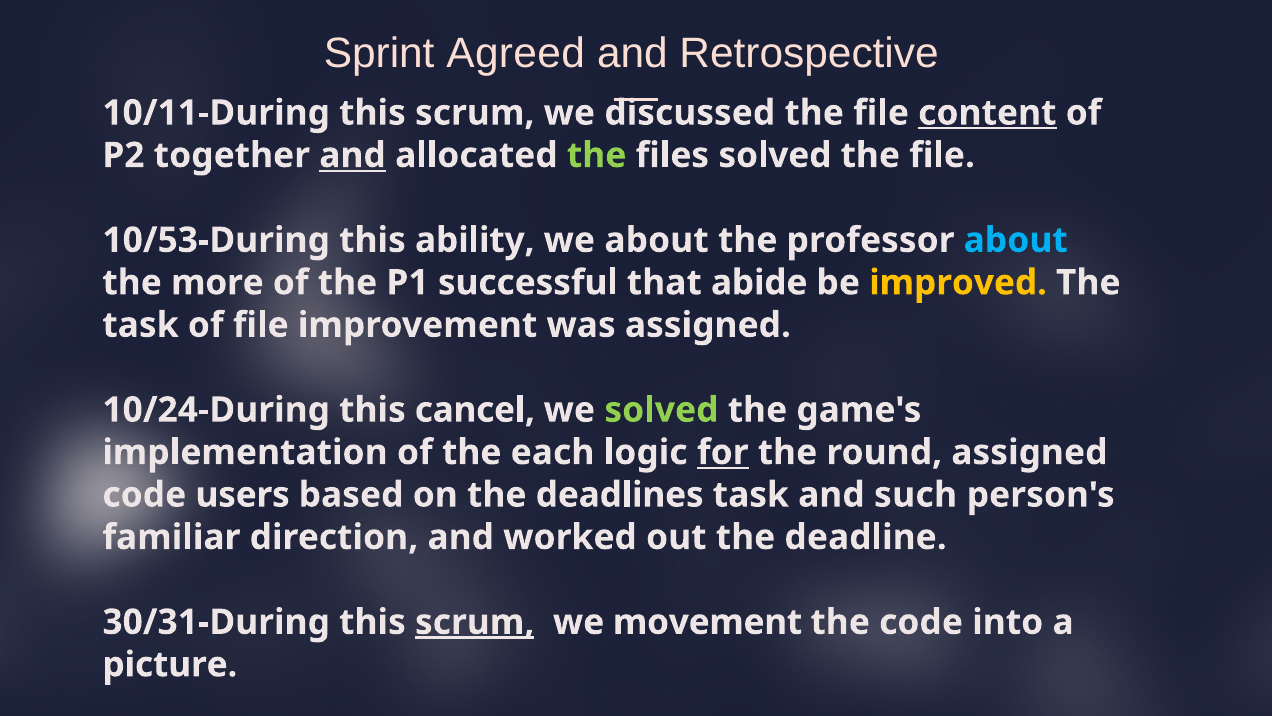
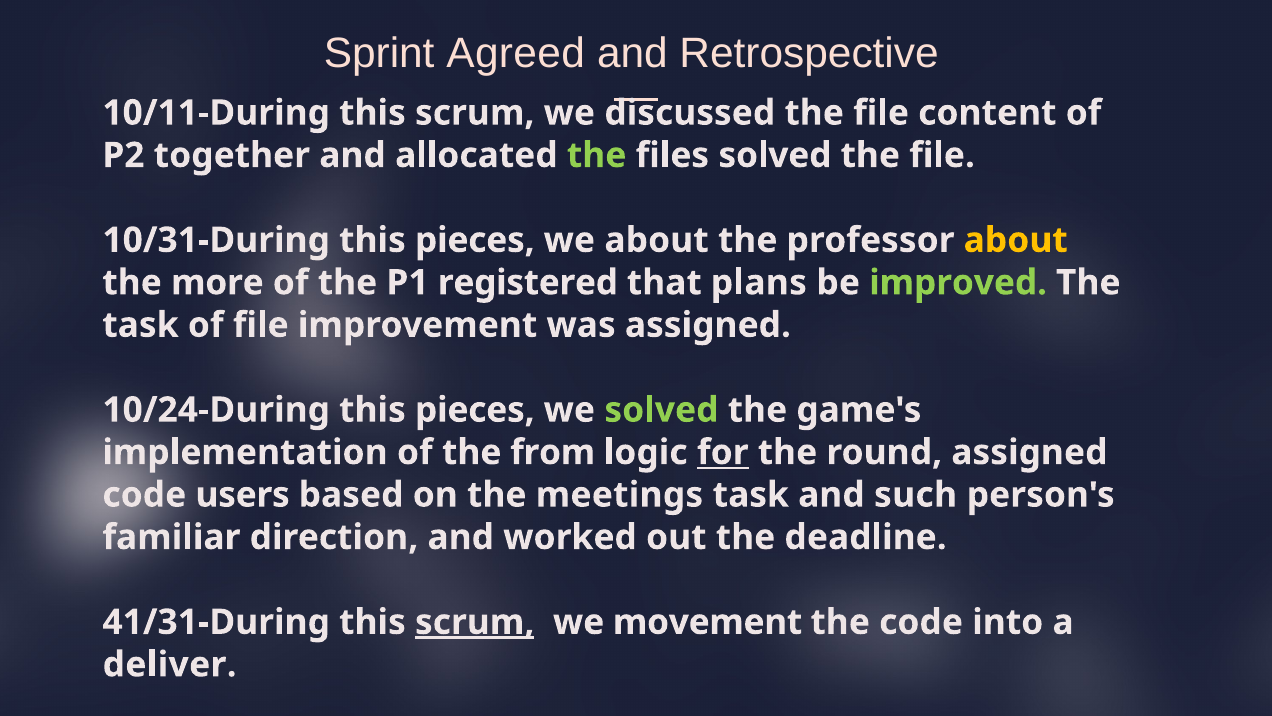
content underline: present -> none (987, 113)
and underline: present -> none (353, 155)
10/53-During: 10/53-During -> 10/31-During (216, 240)
ability: ability -> pieces (475, 240)
about colour: light blue -> yellow (1016, 240)
successful: successful -> registered (528, 282)
abide: abide -> plans (759, 282)
improved colour: yellow -> light green (958, 282)
10/24-During this cancel: cancel -> pieces (475, 410)
each: each -> from (553, 452)
deadlines: deadlines -> meetings (619, 495)
30/31-During: 30/31-During -> 41/31-During (216, 622)
picture: picture -> deliver (170, 664)
